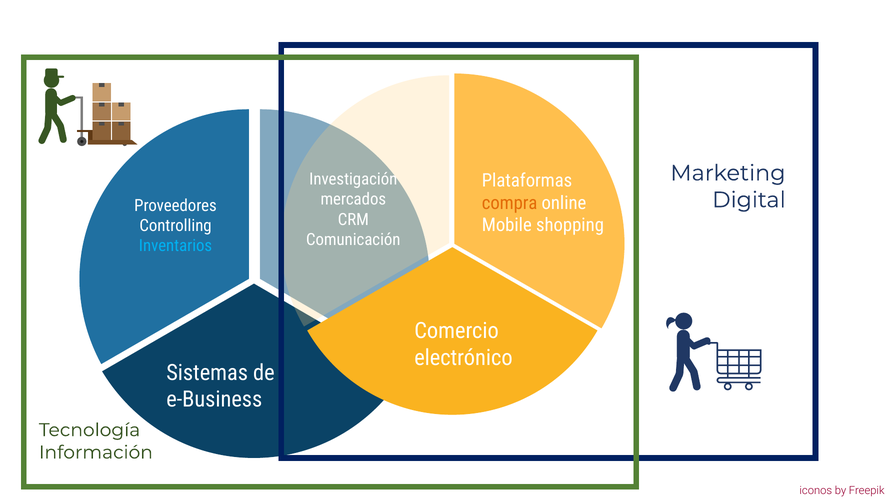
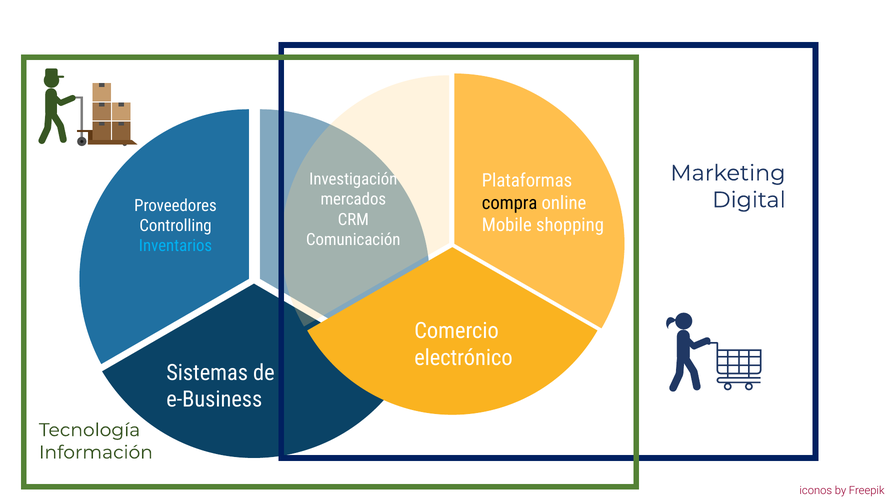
compra colour: orange -> black (510, 203)
